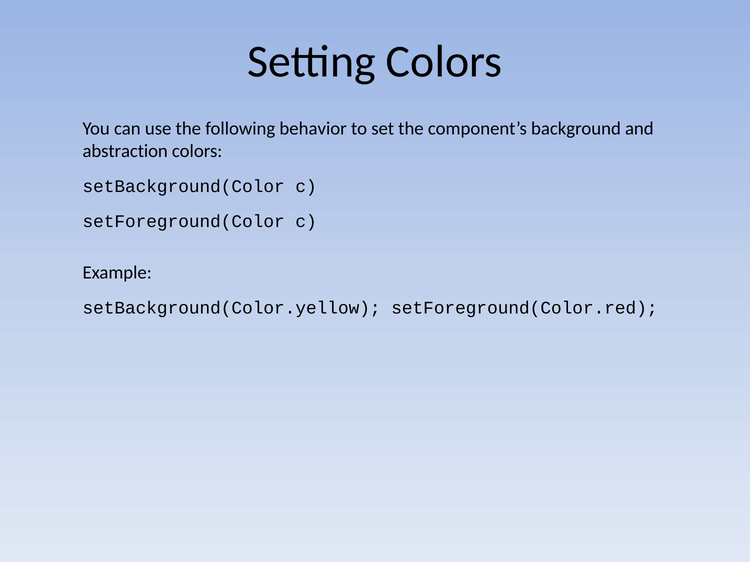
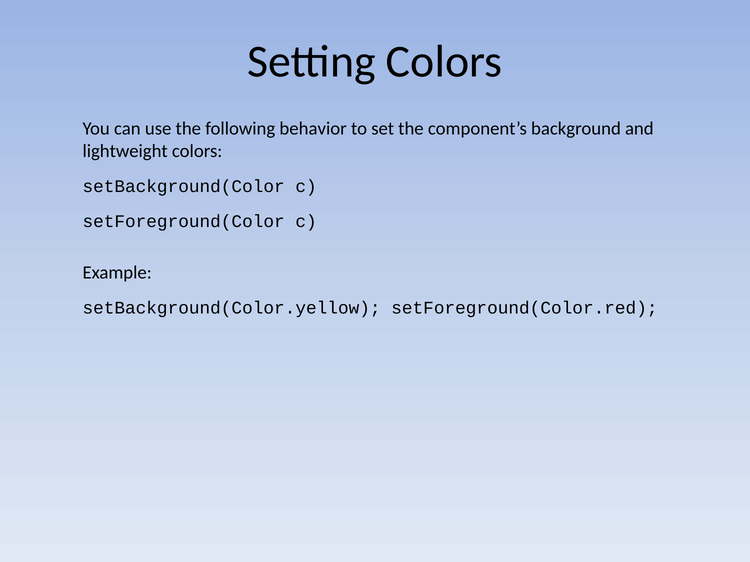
abstraction: abstraction -> lightweight (125, 151)
